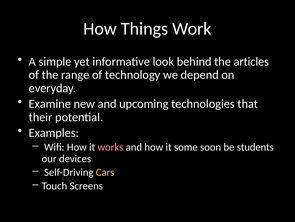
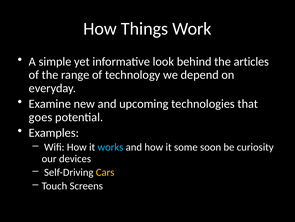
their: their -> goes (41, 117)
works colour: pink -> light blue (110, 147)
students: students -> curiosity (255, 147)
